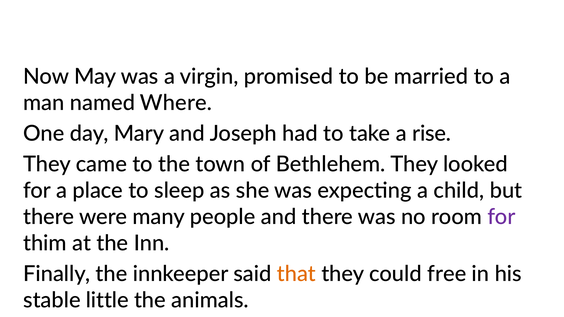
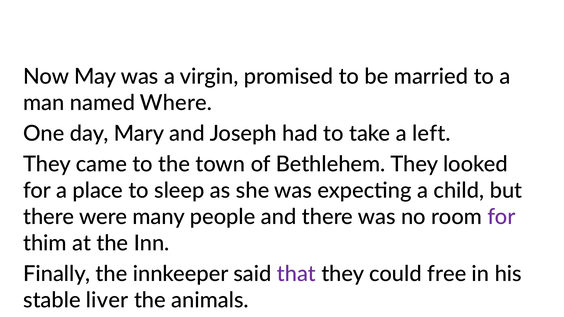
rise: rise -> left (431, 134)
that colour: orange -> purple (296, 274)
little: little -> liver (107, 301)
